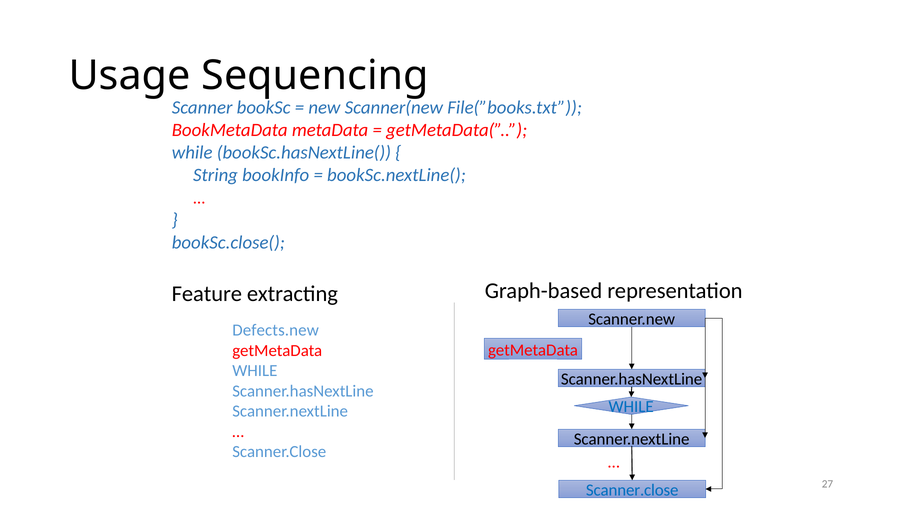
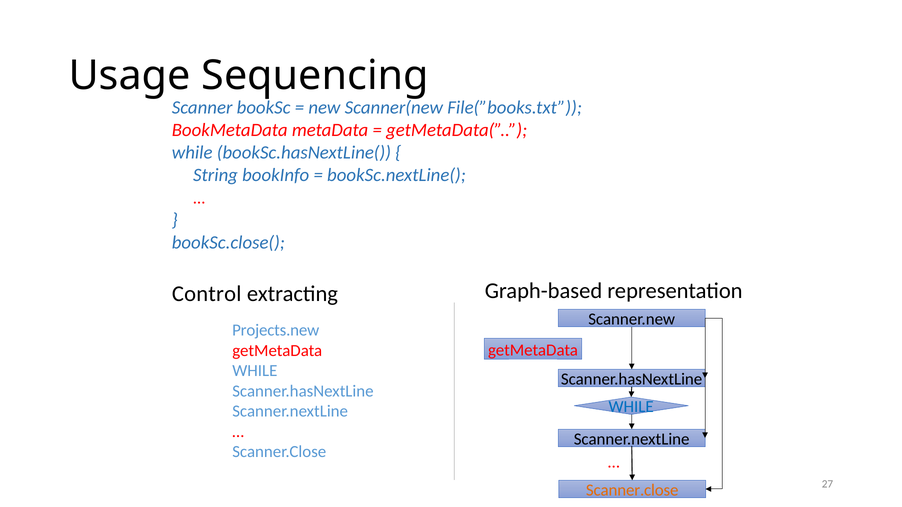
Feature: Feature -> Control (207, 294)
Defects.new: Defects.new -> Projects.new (276, 330)
Scanner.close colour: blue -> orange (632, 491)
